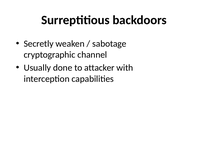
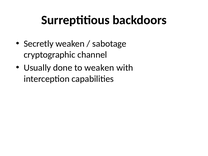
to attacker: attacker -> weaken (99, 68)
